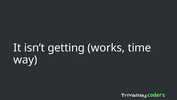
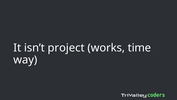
getting: getting -> project (66, 48)
